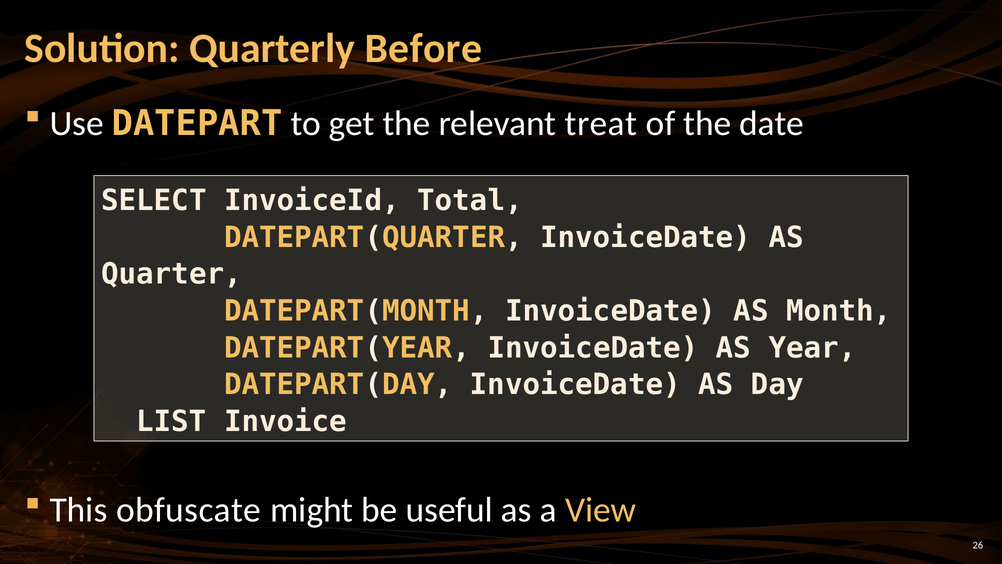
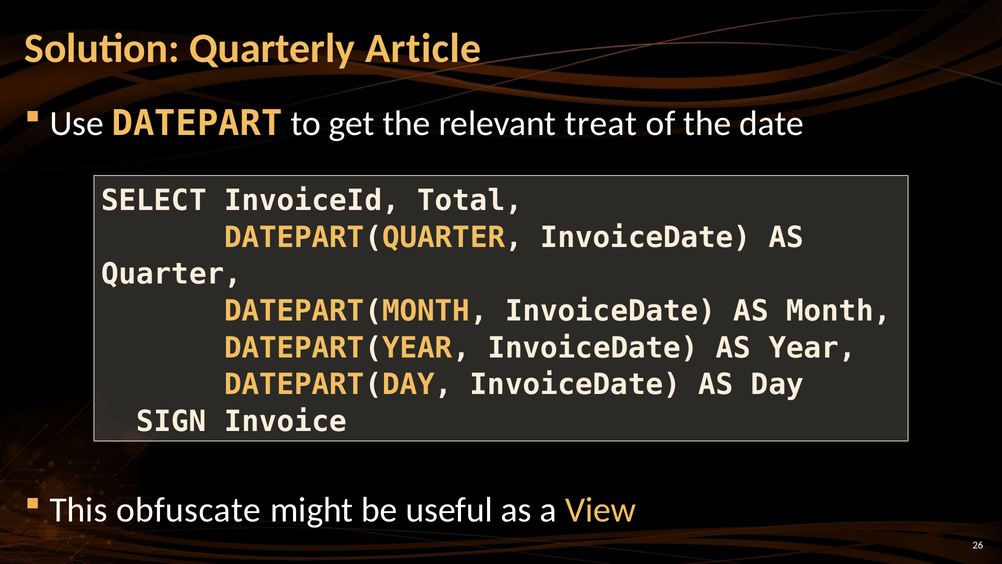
Before: Before -> Article (423, 49)
LIST: LIST -> SIGN (171, 422)
